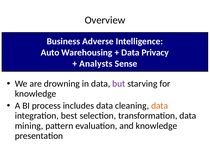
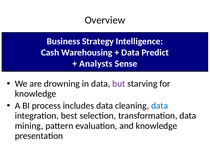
Adverse: Adverse -> Strategy (98, 41)
Auto: Auto -> Cash (50, 53)
Privacy: Privacy -> Predict (155, 53)
data colour: orange -> blue (160, 106)
